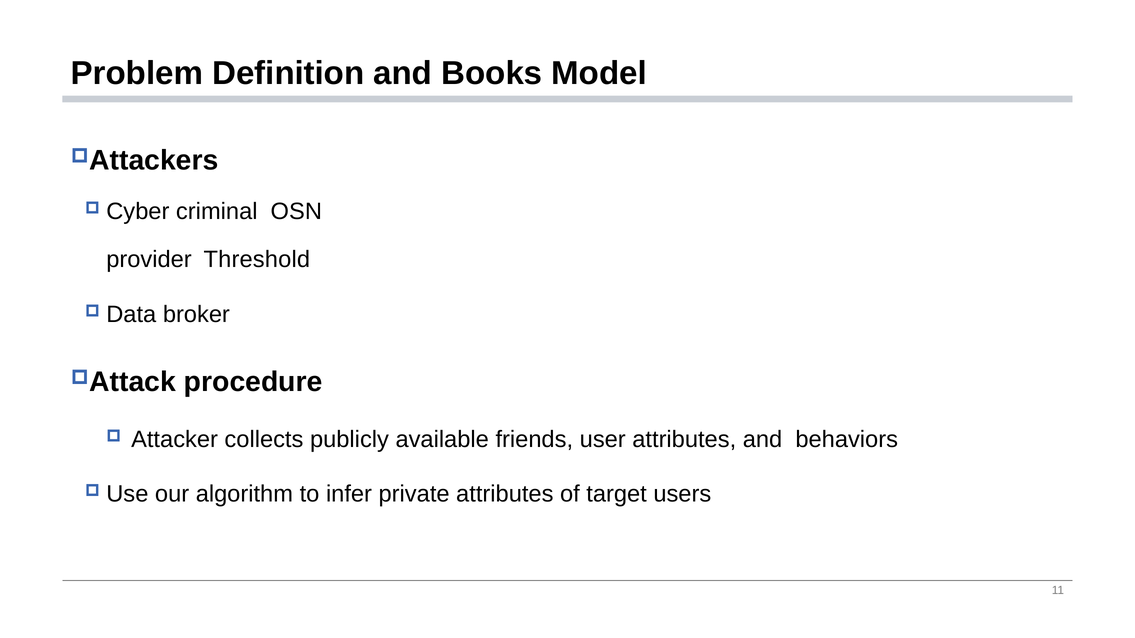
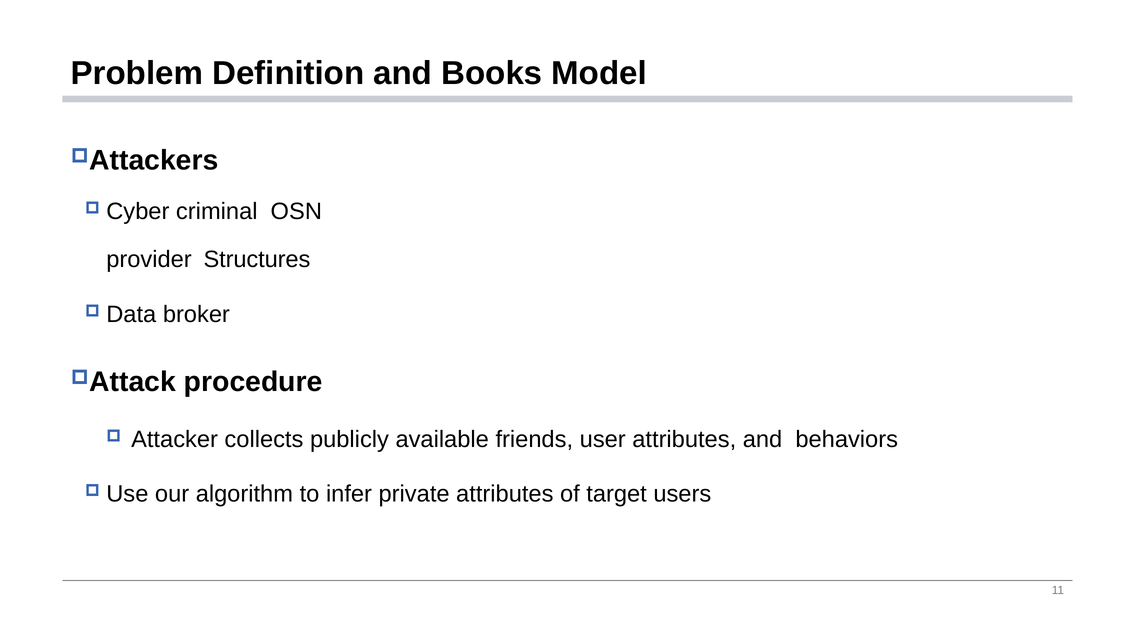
Threshold: Threshold -> Structures (257, 260)
